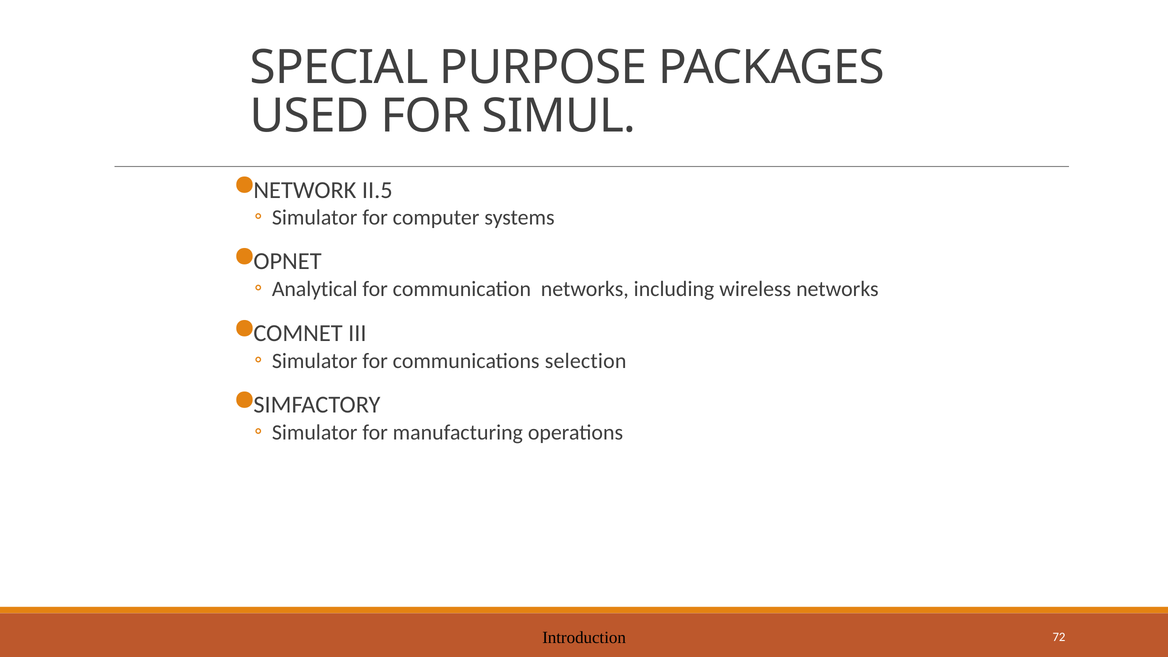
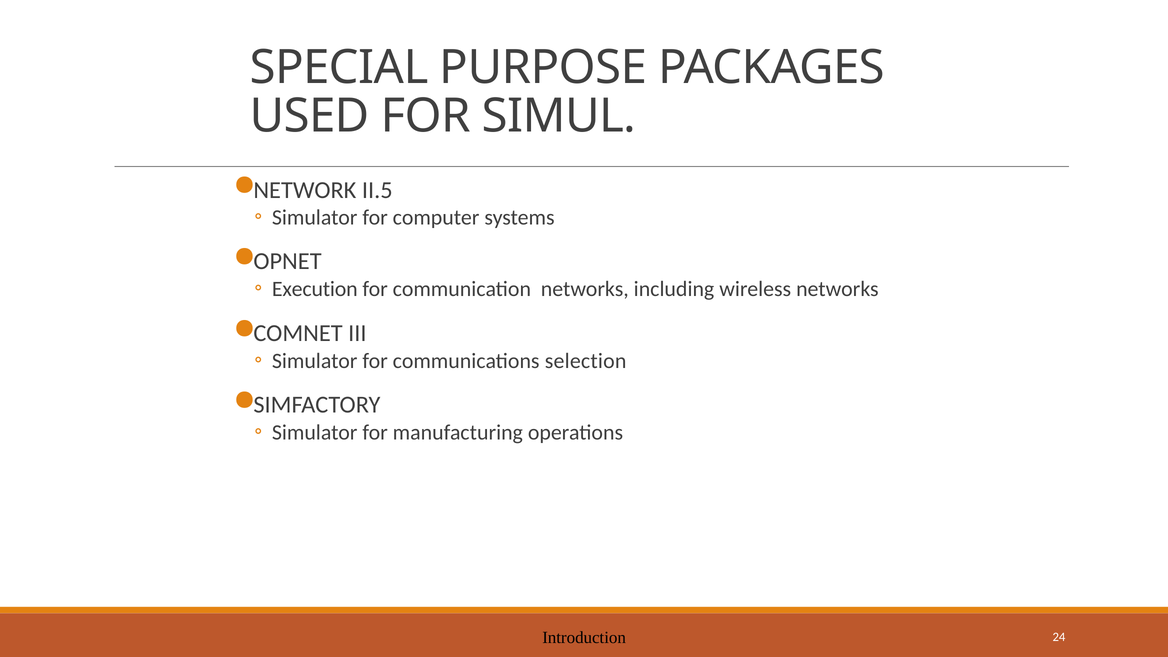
Analytical: Analytical -> Execution (315, 289)
72: 72 -> 24 (1059, 637)
